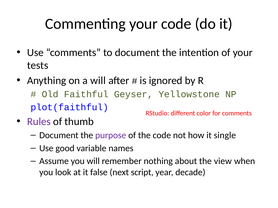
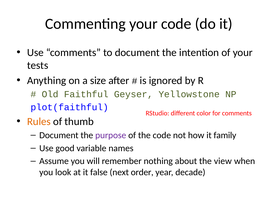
a will: will -> size (98, 81)
Rules colour: purple -> orange (39, 122)
single: single -> family (225, 136)
script: script -> order (142, 173)
